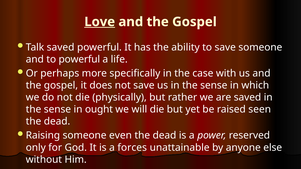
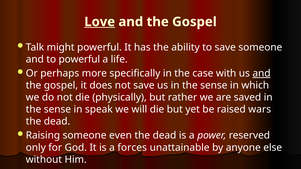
Talk saved: saved -> might (61, 47)
and underline: none -> present (261, 73)
ought: ought -> speak (99, 110)
seen: seen -> wars (260, 110)
